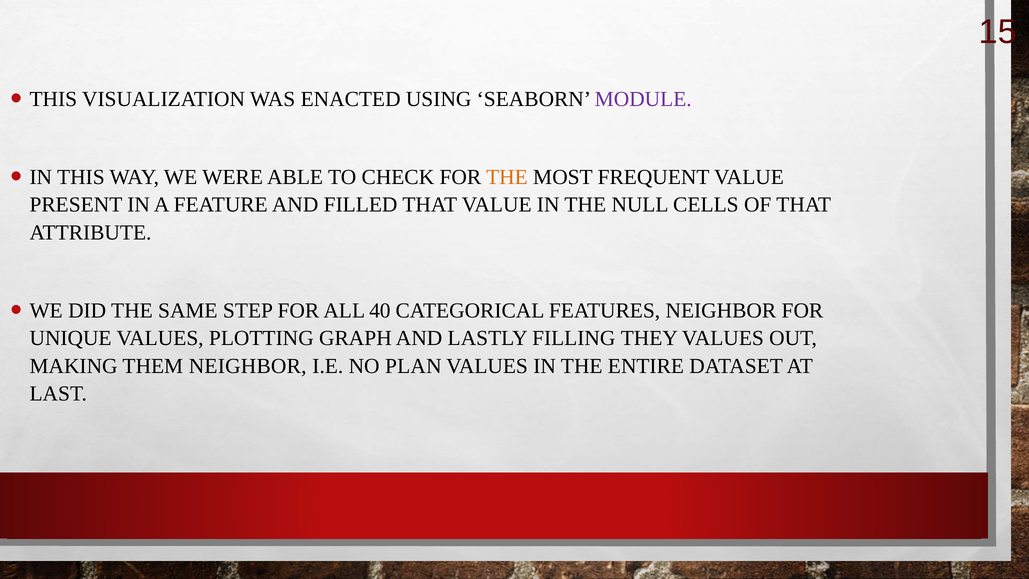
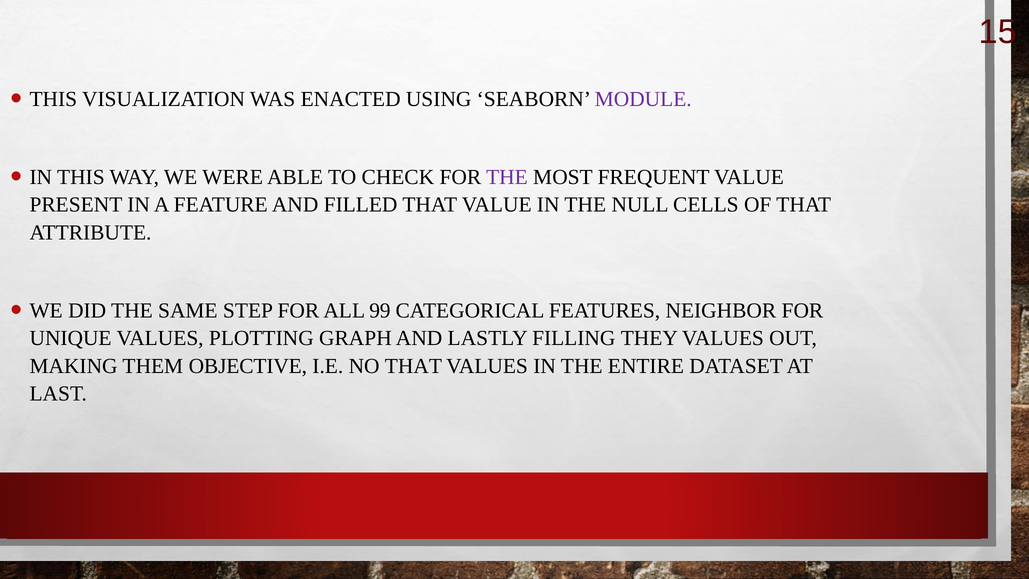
THE colour: orange -> purple (507, 177)
40: 40 -> 99 (380, 310)
THEM NEIGHBOR: NEIGHBOR -> OBJECTIVE (248, 366)
NO PLAN: PLAN -> THAT (413, 366)
